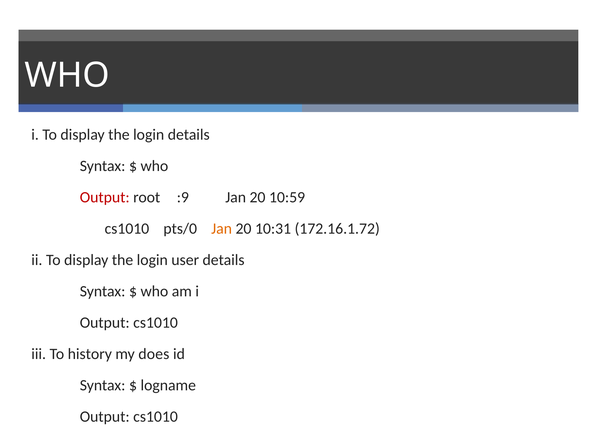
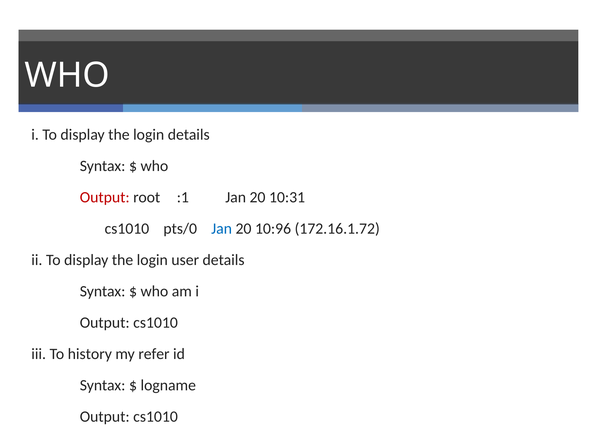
:9: :9 -> :1 (183, 197)
10:59: 10:59 -> 10:31 (287, 197)
Jan colour: orange -> blue (222, 229)
10:31: 10:31 -> 10:96 (273, 229)
does: does -> refer (154, 354)
